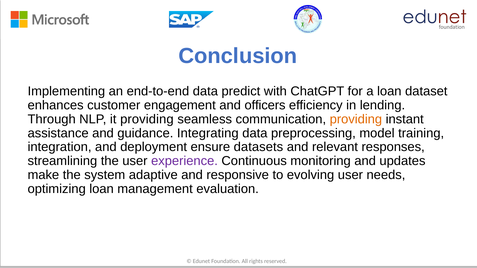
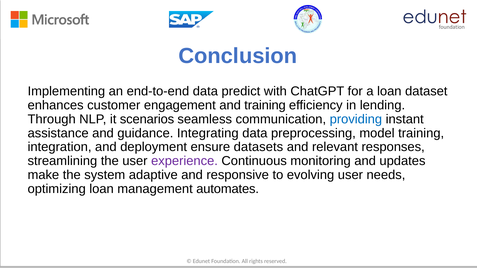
and officers: officers -> training (265, 105)
it providing: providing -> scenarios (147, 119)
providing colour: orange -> blue (356, 119)
evaluation: evaluation -> automates (228, 189)
